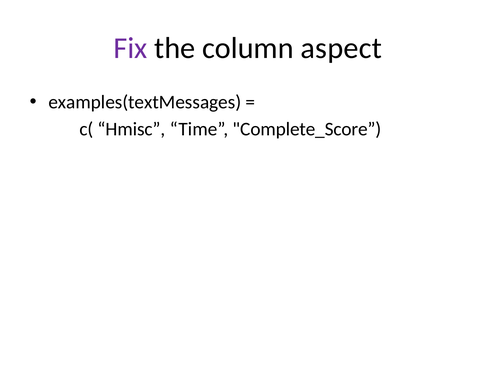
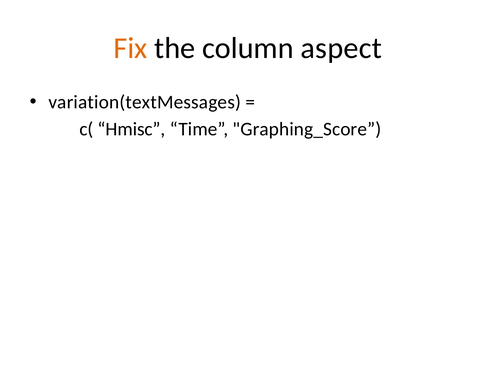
Fix colour: purple -> orange (130, 48)
examples(textMessages: examples(textMessages -> variation(textMessages (145, 102)
Complete_Score: Complete_Score -> Graphing_Score (307, 129)
